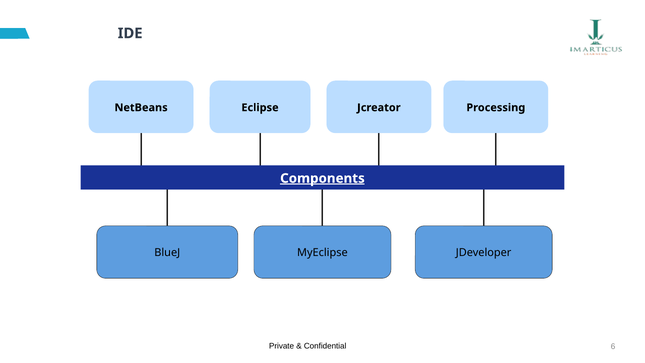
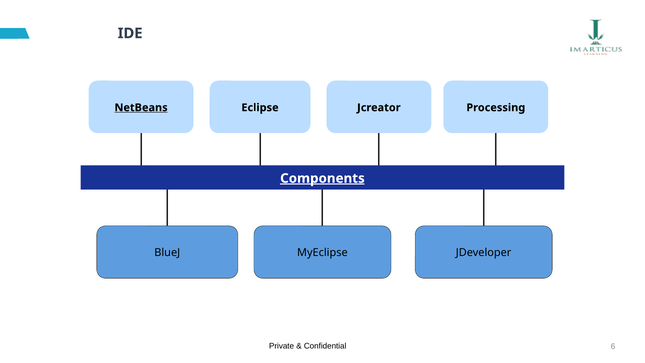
NetBeans underline: none -> present (141, 108)
